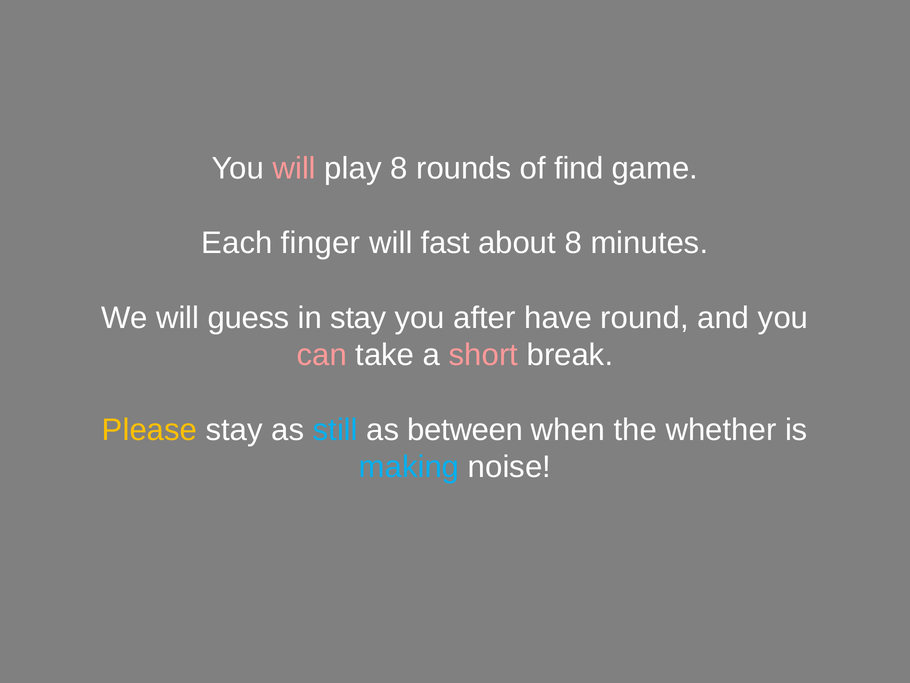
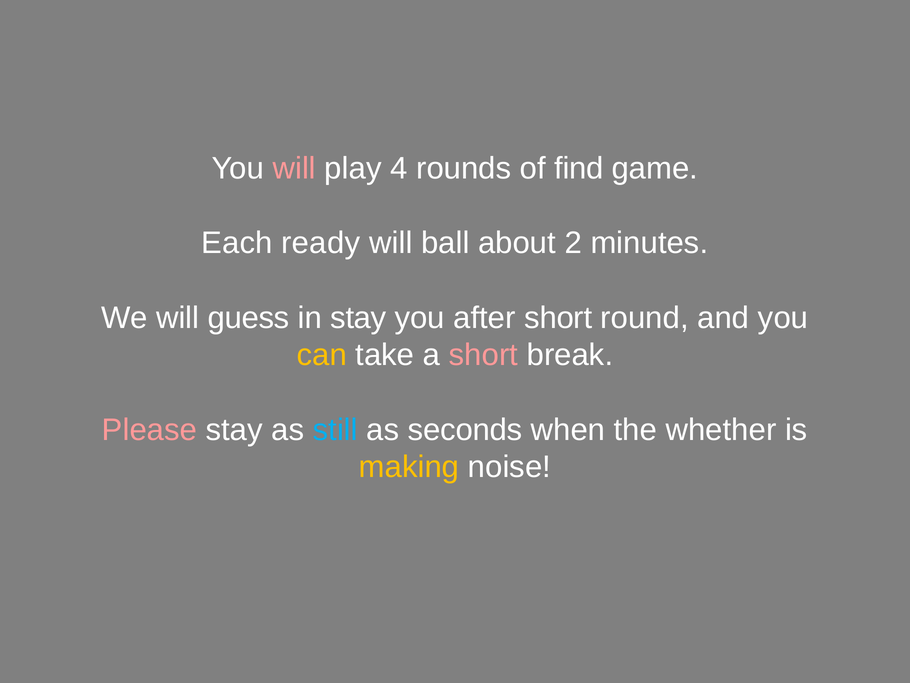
play 8: 8 -> 4 (399, 168)
finger: finger -> ready (321, 243)
fast: fast -> ball (445, 243)
about 8: 8 -> 2 (573, 243)
after have: have -> short (558, 317)
can colour: pink -> yellow (322, 355)
Please colour: yellow -> pink (149, 429)
between: between -> seconds (465, 429)
making colour: light blue -> yellow (409, 467)
